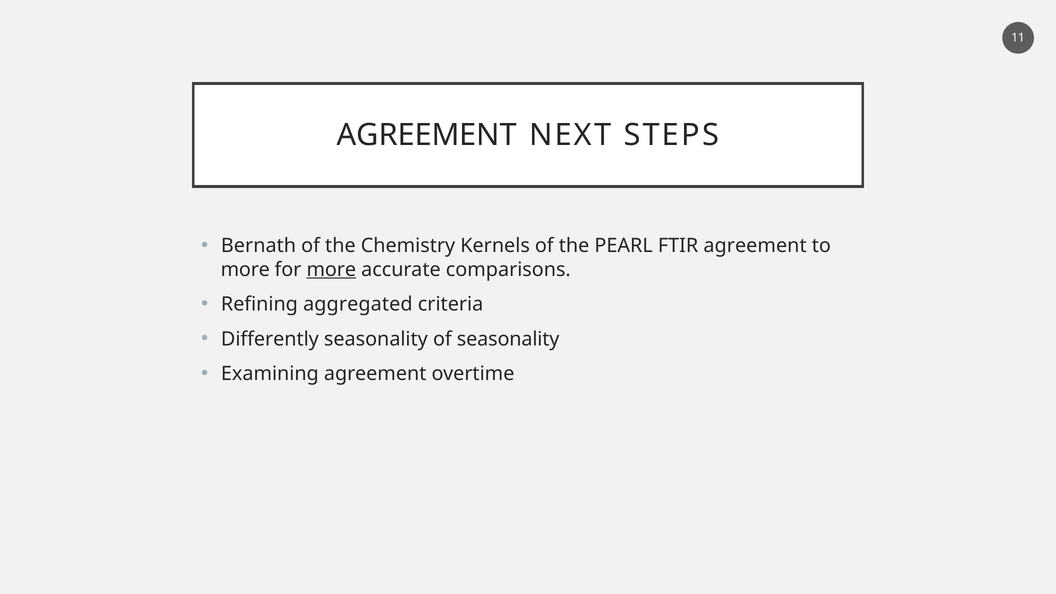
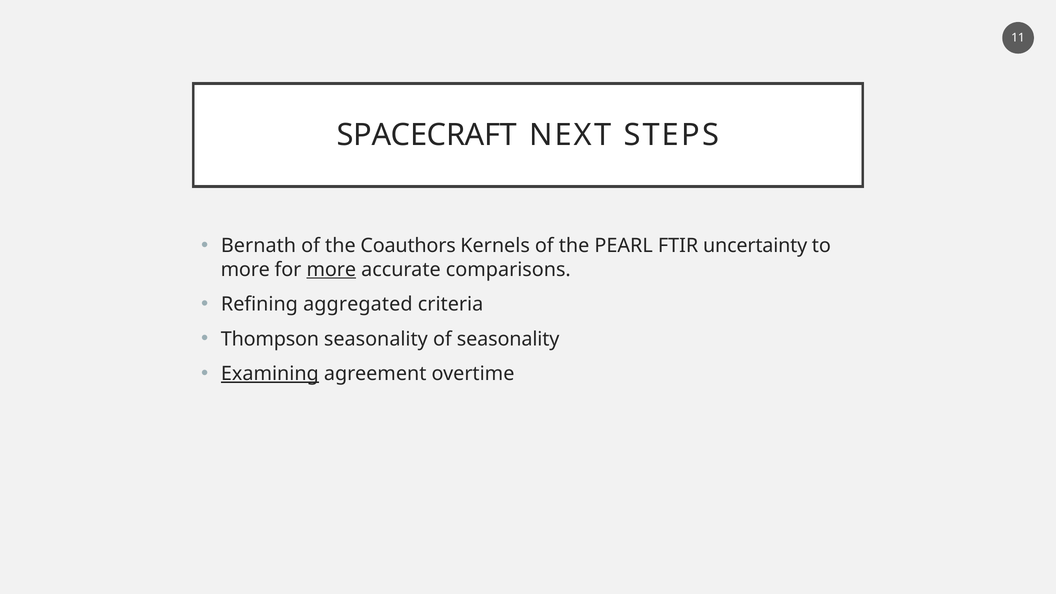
AGREEMENT: AGREEMENT -> SPACECRAFT (427, 135)
Chemistry: Chemistry -> Coauthors (408, 246)
FTIR agreement: agreement -> uncertainty (755, 246)
Differently: Differently -> Thompson (270, 339)
Examining underline: none -> present (270, 374)
